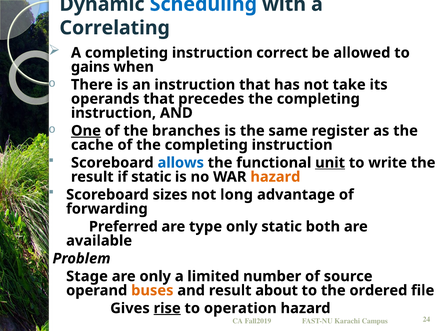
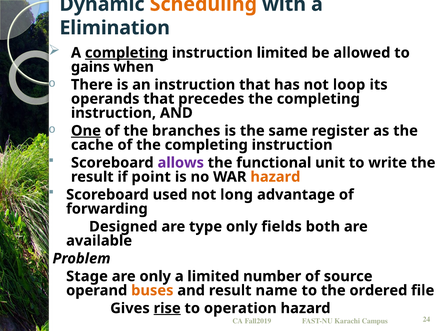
Scheduling colour: blue -> orange (203, 4)
Correlating: Correlating -> Elimination (115, 28)
completing underline: none -> present (126, 53)
instruction correct: correct -> limited (282, 53)
take: take -> loop (349, 85)
allows colour: blue -> purple (181, 163)
unit underline: present -> none (330, 163)
if static: static -> point (151, 177)
sizes: sizes -> used (170, 195)
Preferred: Preferred -> Designed (123, 226)
only static: static -> fields (282, 226)
about: about -> name (276, 290)
